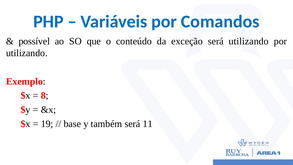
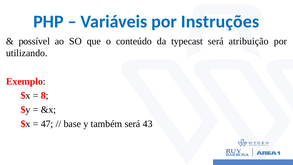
Comandos: Comandos -> Instruções (220, 22)
exceção: exceção -> typecast (187, 41)
será utilizando: utilizando -> atribuição (249, 41)
19: 19 -> 47 (47, 124)
11: 11 -> 43 (148, 124)
